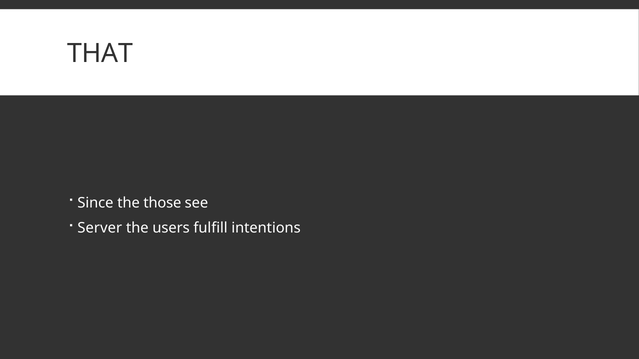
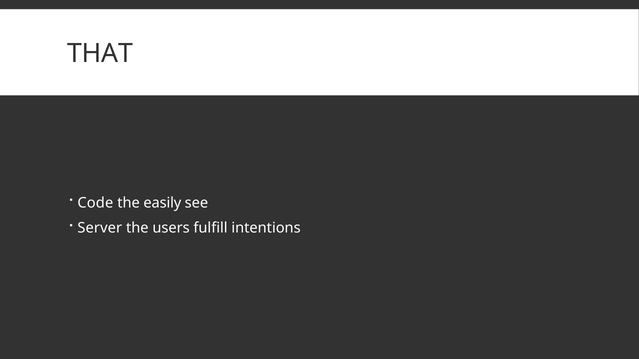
Since: Since -> Code (95, 203)
those: those -> easily (162, 203)
